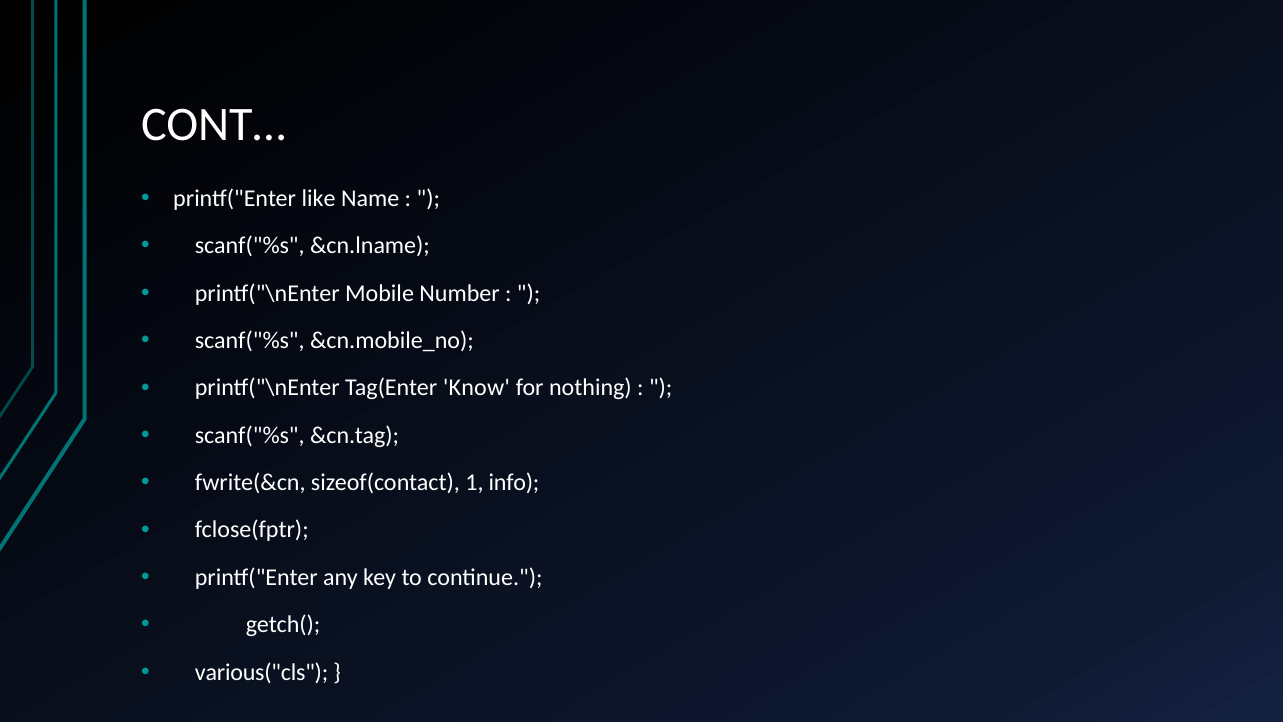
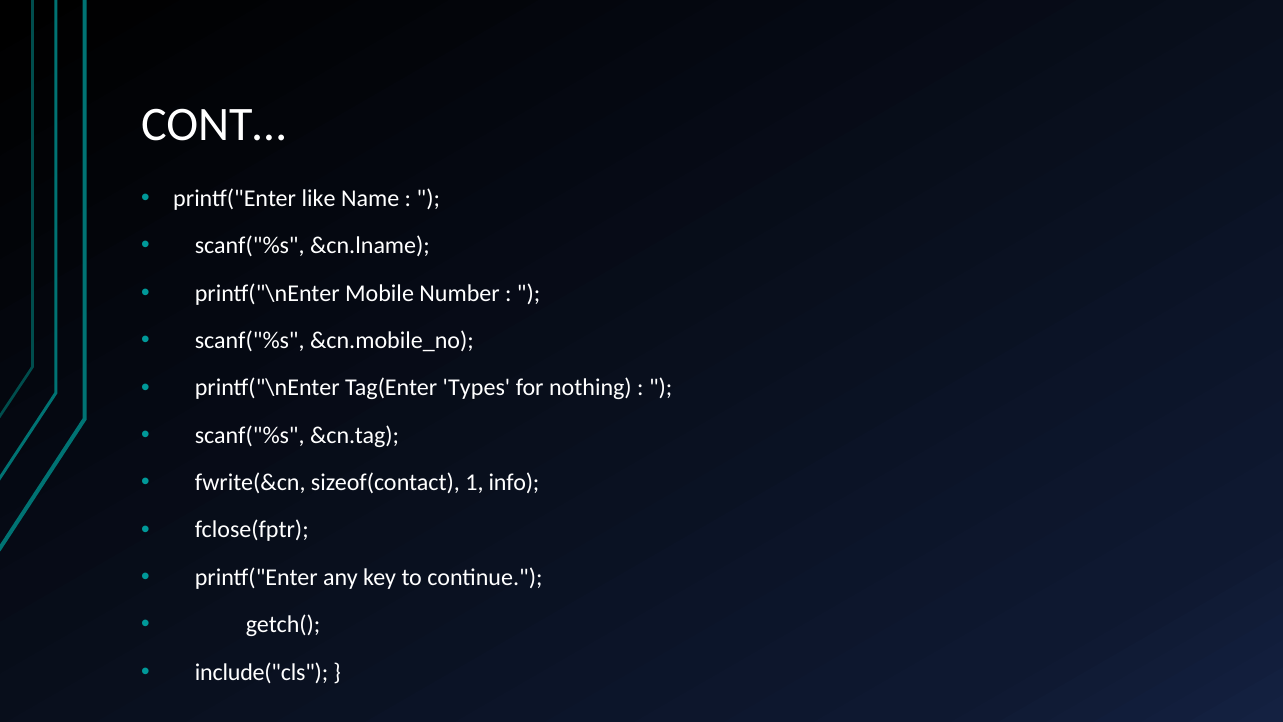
Know: Know -> Types (477, 388)
various("cls: various("cls -> include("cls (262, 672)
